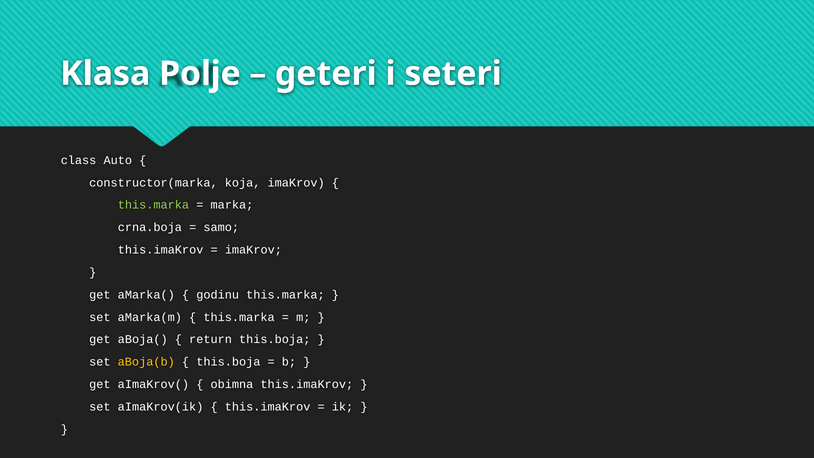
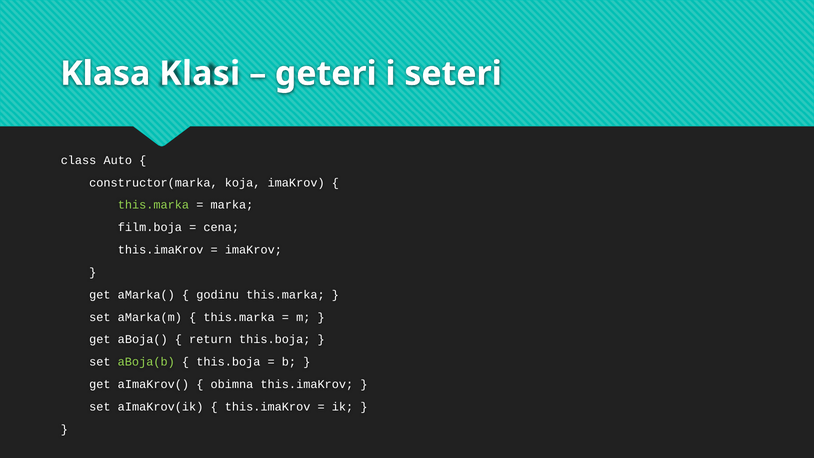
Polje: Polje -> Klasi (200, 74)
crna.boja: crna.boja -> film.boja (150, 227)
samo: samo -> cena (221, 227)
aBoja(b colour: yellow -> light green (146, 362)
